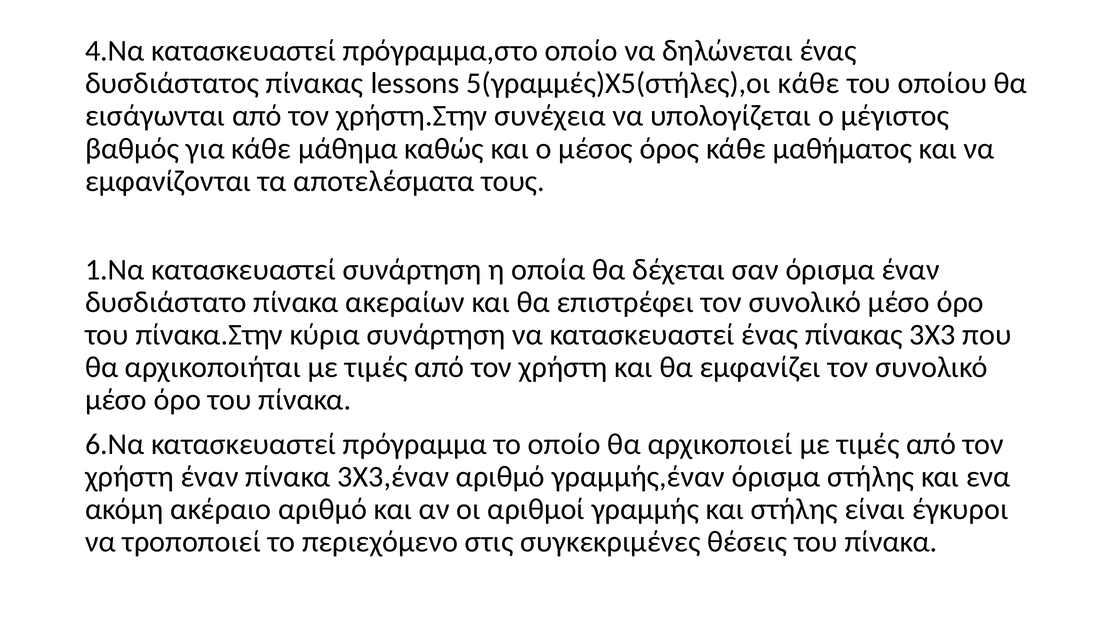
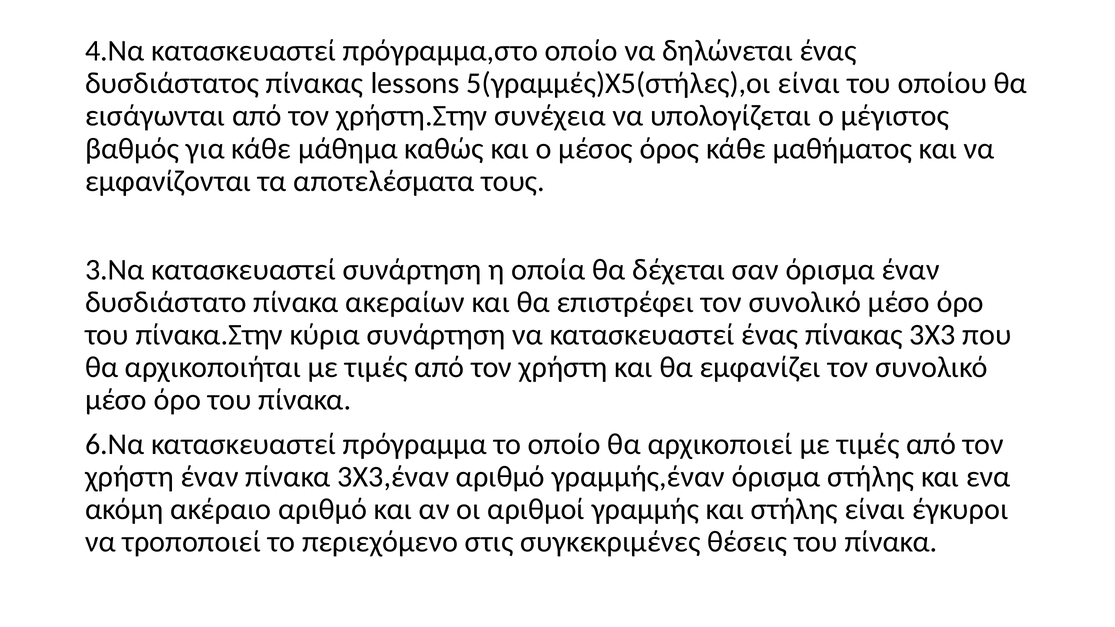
5(γραμμές)Χ5(στήλες),οι κάθε: κάθε -> είναι (809, 83)
1.Να: 1.Να -> 3.Να (115, 270)
